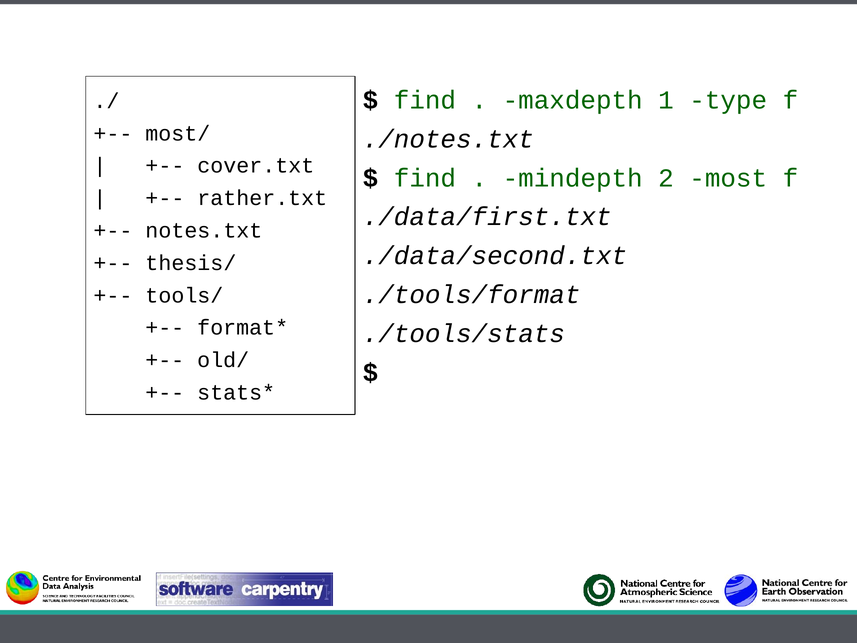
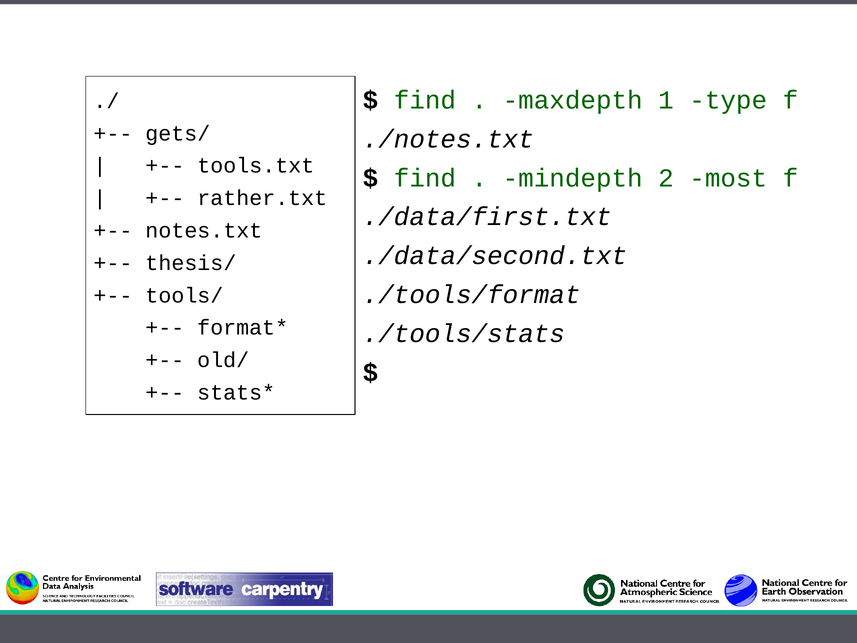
most/: most/ -> gets/ (178, 133)
cover.txt: cover.txt -> tools.txt (256, 166)
